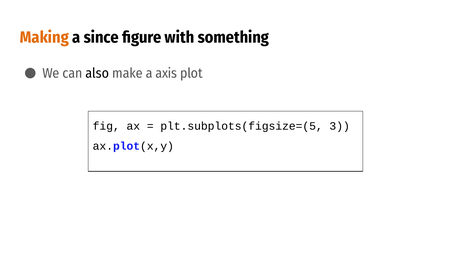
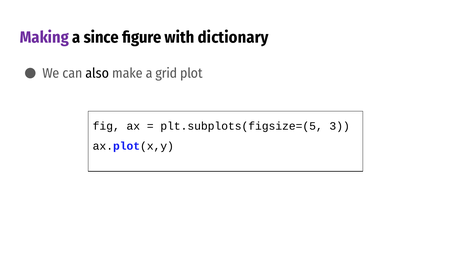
Making colour: orange -> purple (44, 37)
something: something -> dictionary (233, 37)
axis: axis -> grid (166, 73)
